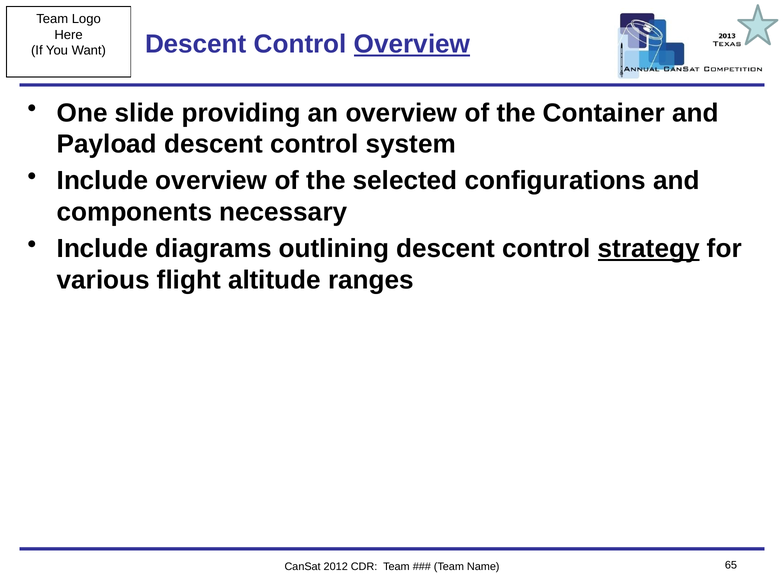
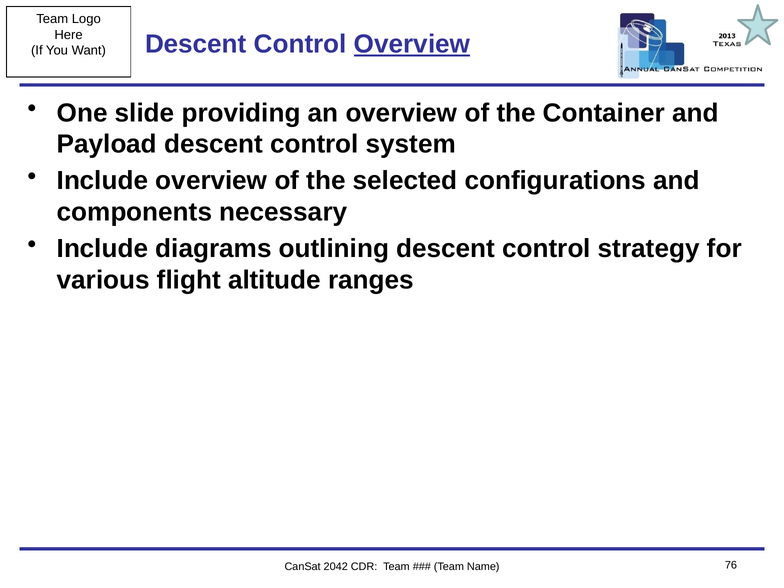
strategy underline: present -> none (649, 249)
2012: 2012 -> 2042 (336, 567)
65: 65 -> 76 (731, 565)
